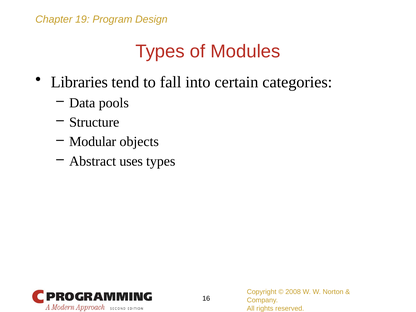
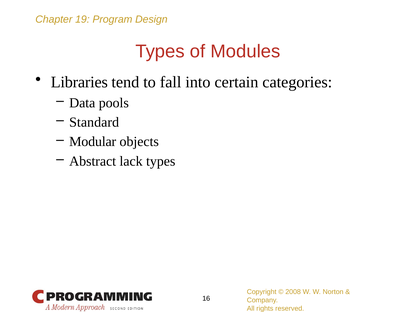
Structure: Structure -> Standard (94, 122)
uses: uses -> lack (131, 161)
